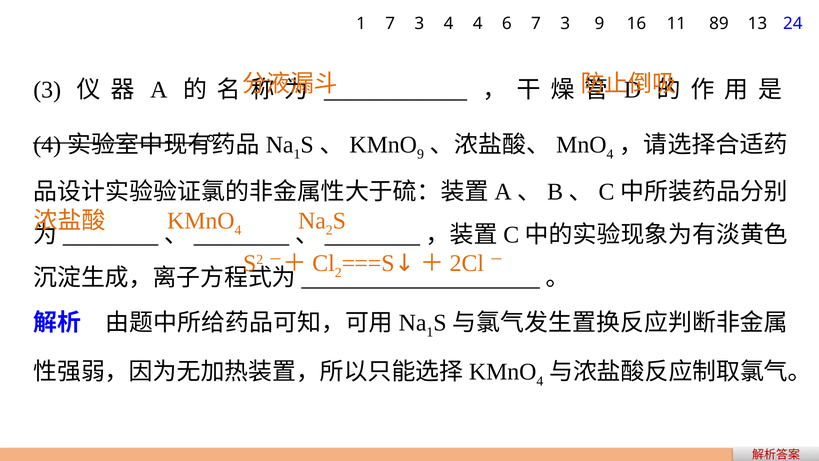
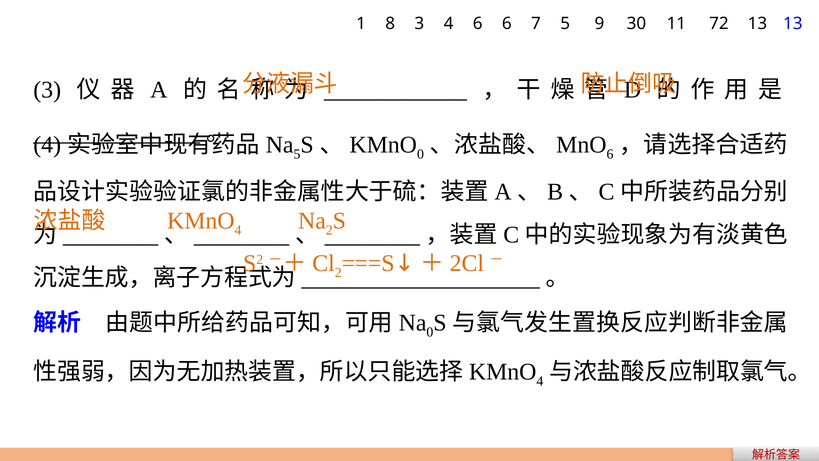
1 7: 7 -> 8 (390, 24)
4 4: 4 -> 6 (478, 24)
6 7 3: 3 -> 5 (565, 24)
16: 16 -> 30 (637, 24)
89: 89 -> 72 (719, 24)
13 24: 24 -> 13 (793, 24)
1: 1 -> 5 (297, 154)
9: 9 -> 0 (420, 154)
4: 4 -> 6 (610, 154)
1: 1 -> 0 (430, 332)
